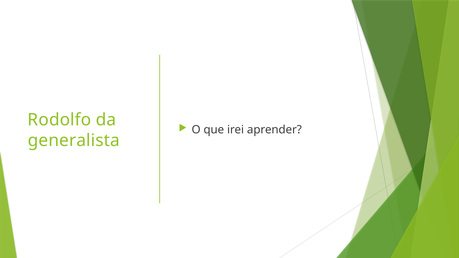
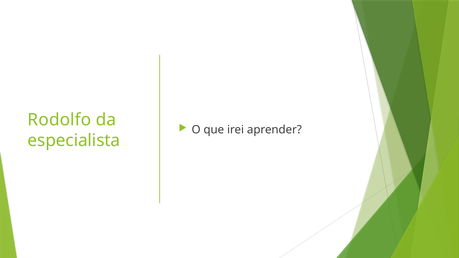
generalista: generalista -> especialista (74, 141)
